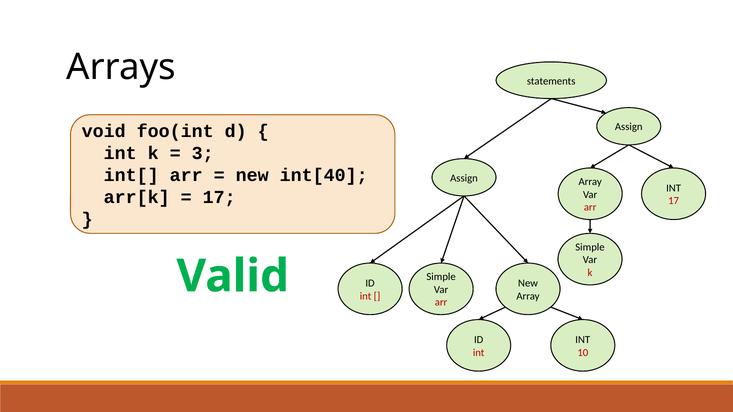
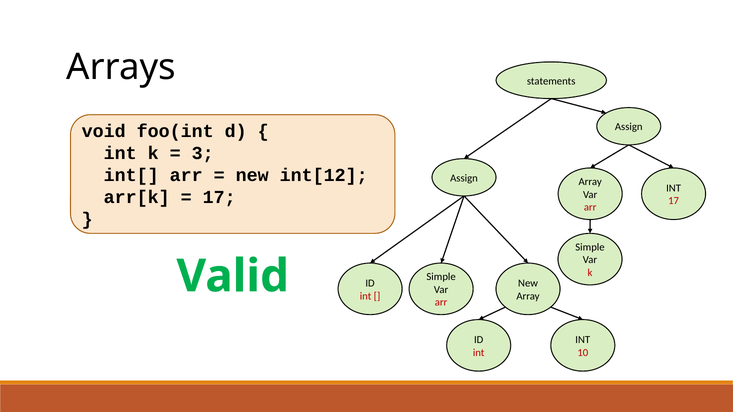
int[40: int[40 -> int[12 (324, 175)
